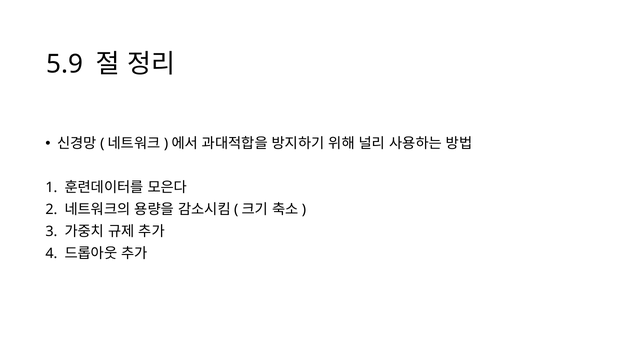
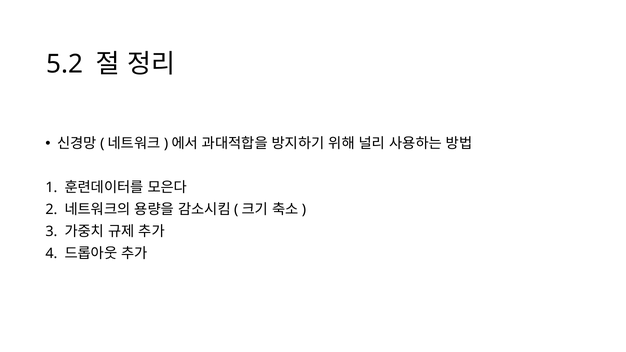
5.9: 5.9 -> 5.2 (65, 64)
